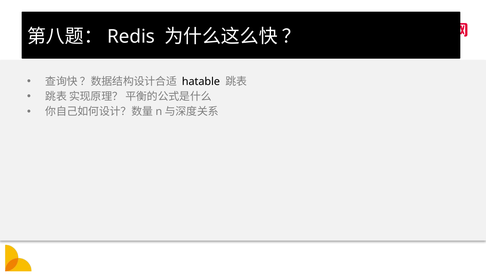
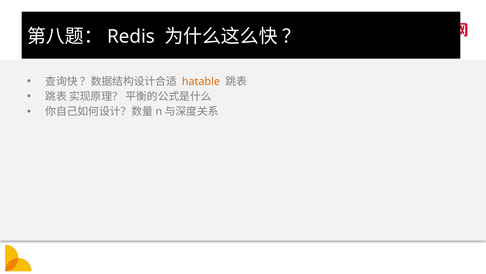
hatable colour: black -> orange (201, 81)
